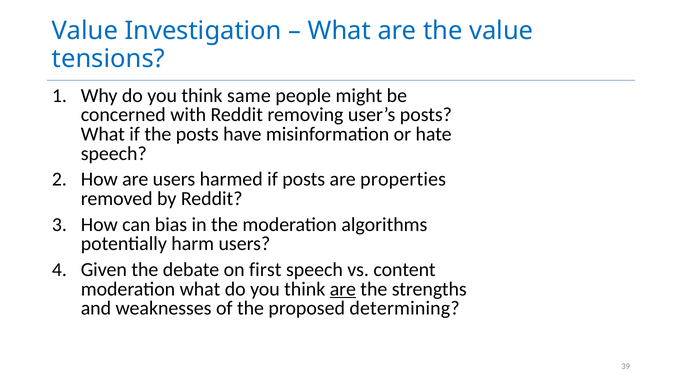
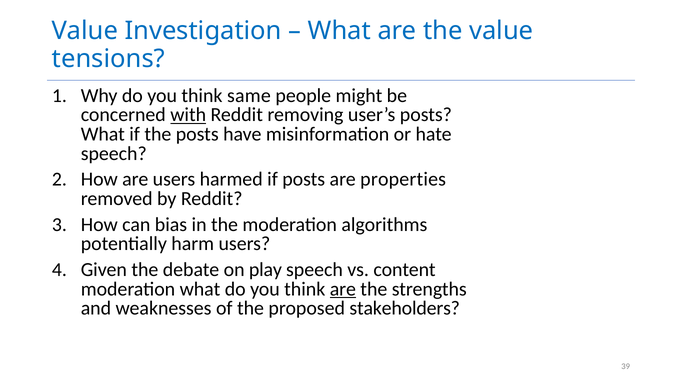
with underline: none -> present (188, 115)
first: first -> play (265, 269)
determining: determining -> stakeholders (405, 308)
